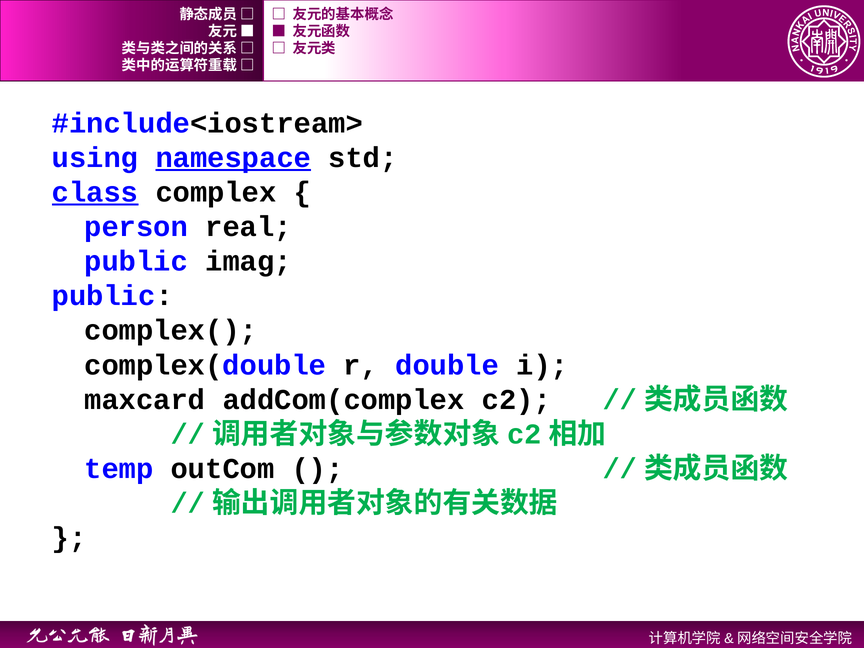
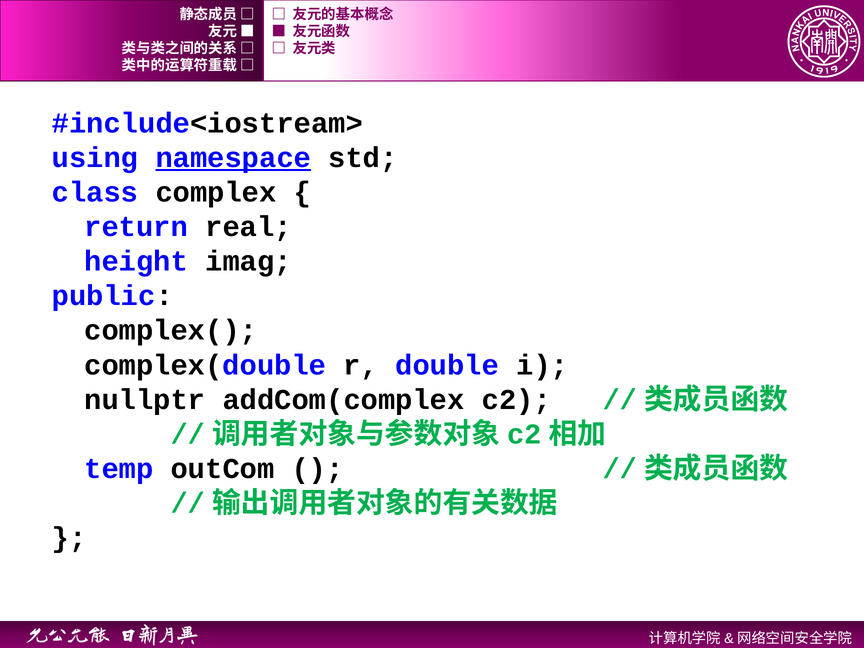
class underline: present -> none (95, 192)
person: person -> return (136, 227)
public: public -> height (136, 261)
maxcard: maxcard -> nullptr (145, 400)
